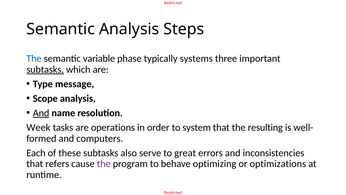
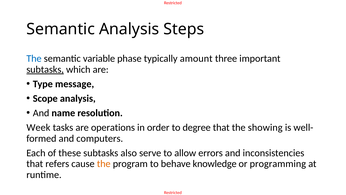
systems: systems -> amount (196, 58)
And underline: present -> none (41, 113)
system: system -> degree (197, 127)
resulting: resulting -> showing (265, 127)
great: great -> allow (185, 153)
the colour: purple -> orange (104, 164)
optimizing: optimizing -> knowledge (215, 164)
optimizations: optimizations -> programming (278, 164)
